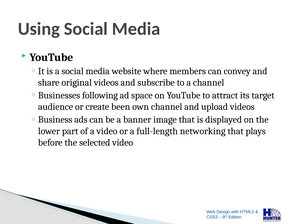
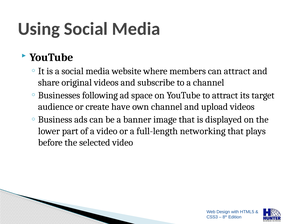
can convey: convey -> attract (237, 71)
been: been -> have (121, 107)
